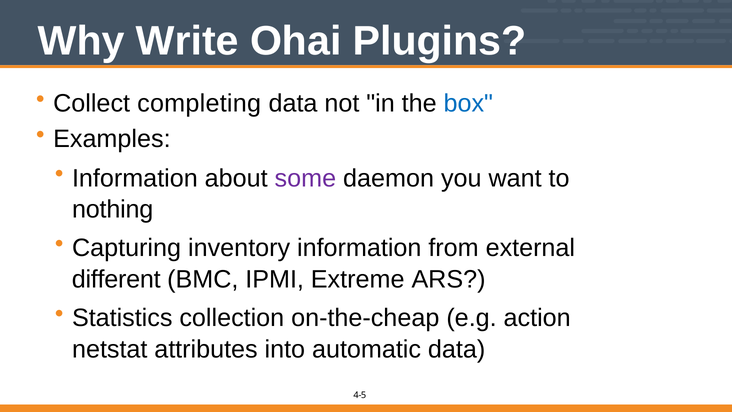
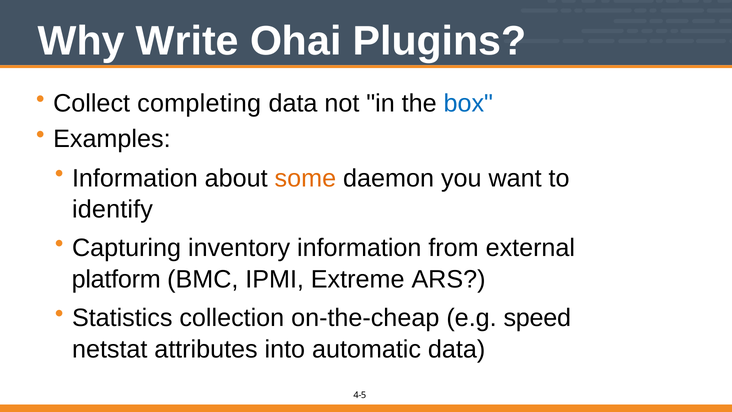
some colour: purple -> orange (305, 178)
nothing: nothing -> identify (112, 210)
different: different -> platform (116, 279)
action: action -> speed (537, 318)
